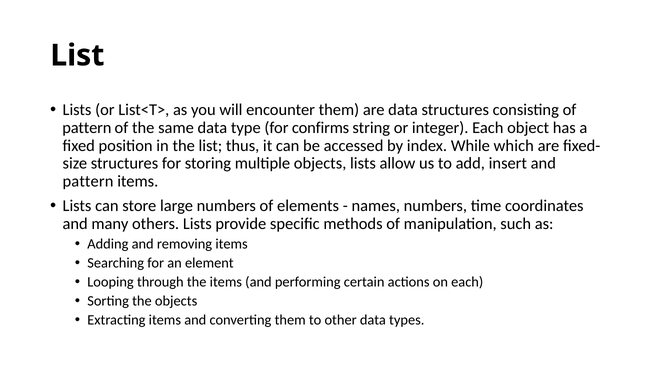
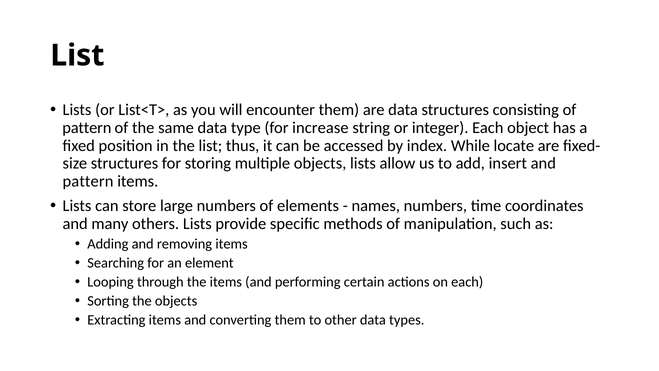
confirms: confirms -> increase (320, 128)
which: which -> locate (514, 146)
